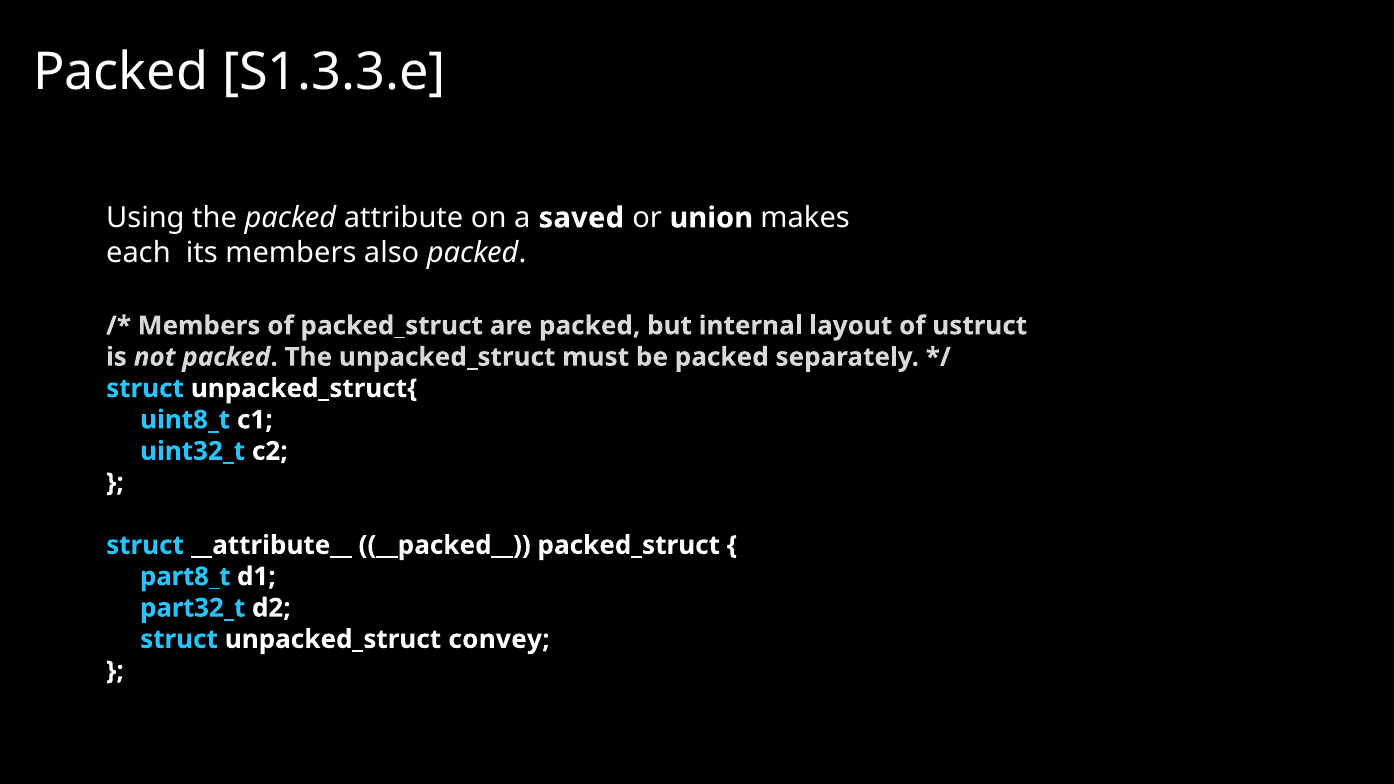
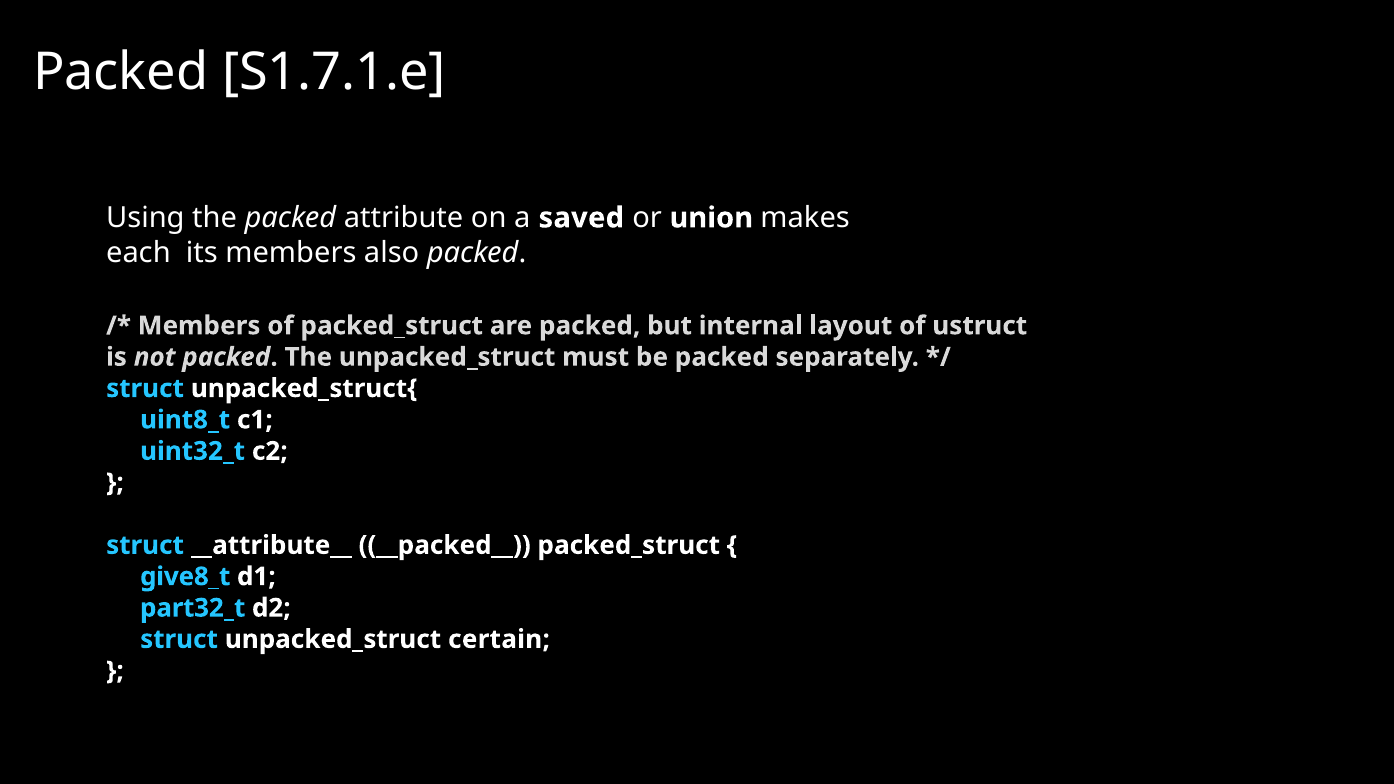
S1.3.3.e: S1.3.3.e -> S1.7.1.e (334, 72)
part8_t: part8_t -> give8_t (185, 577)
convey: convey -> certain (499, 639)
